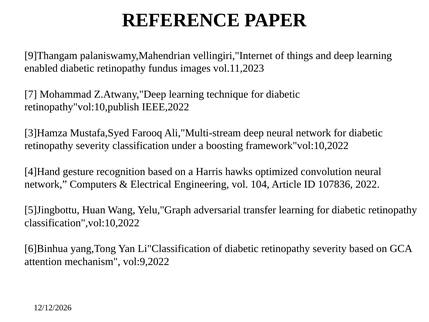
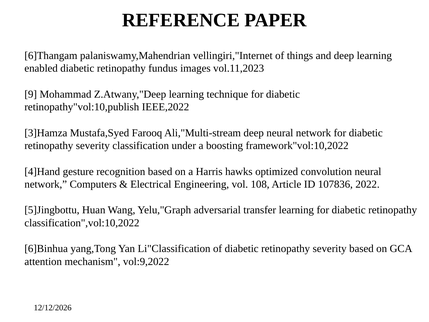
9]Thangam: 9]Thangam -> 6]Thangam (51, 56)
7: 7 -> 9 (31, 94)
104: 104 -> 108 (260, 184)
